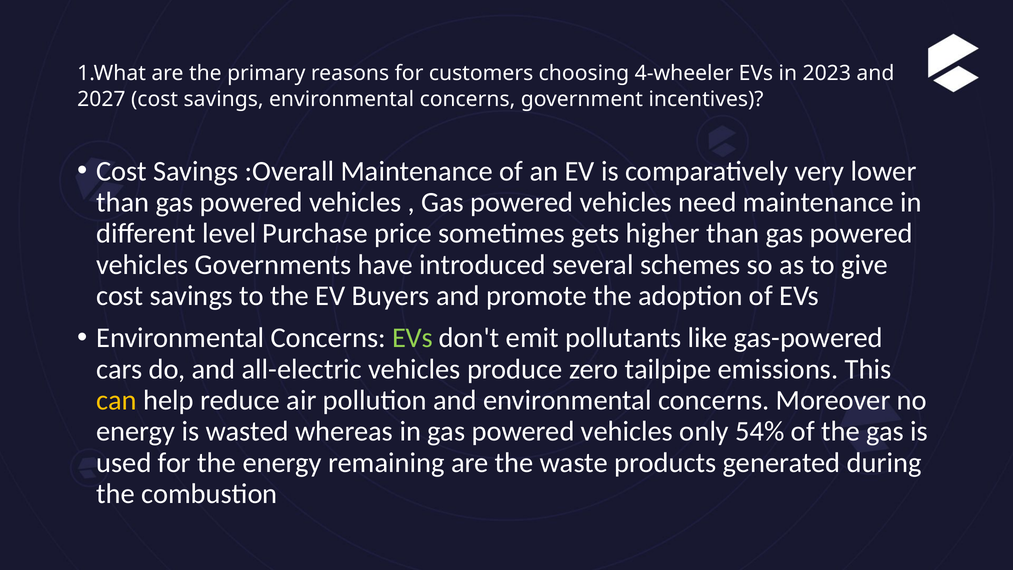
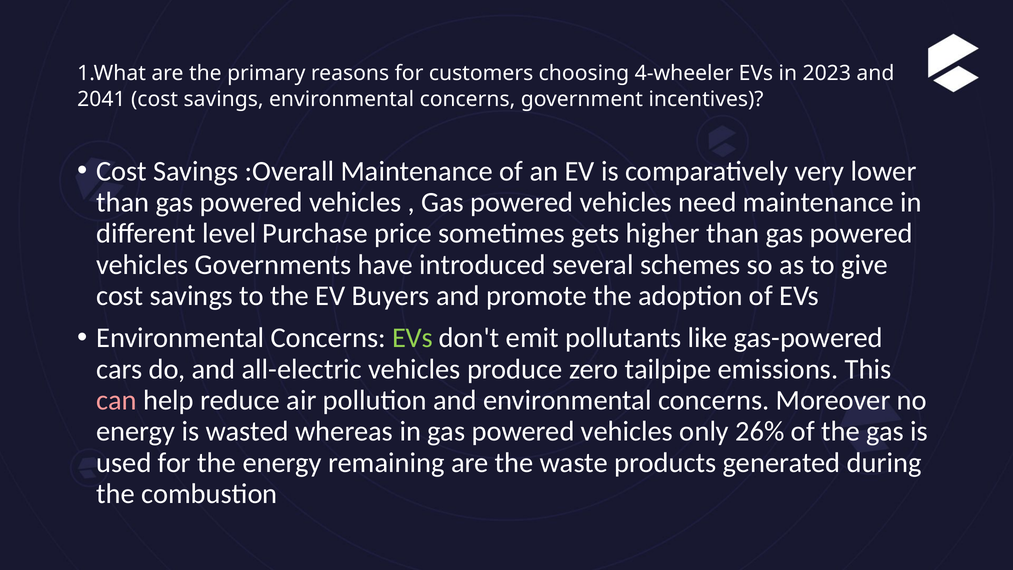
2027: 2027 -> 2041 (101, 99)
can colour: yellow -> pink (116, 400)
54%: 54% -> 26% (760, 431)
